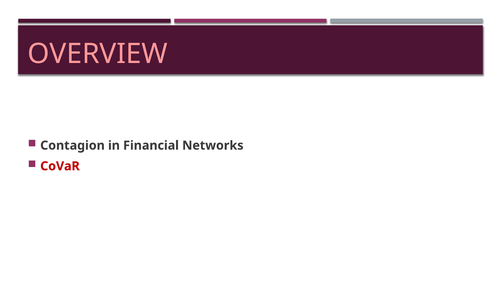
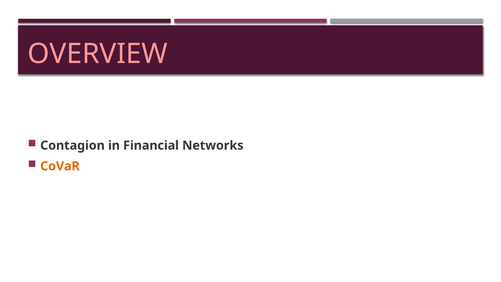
CoVaR colour: red -> orange (60, 166)
